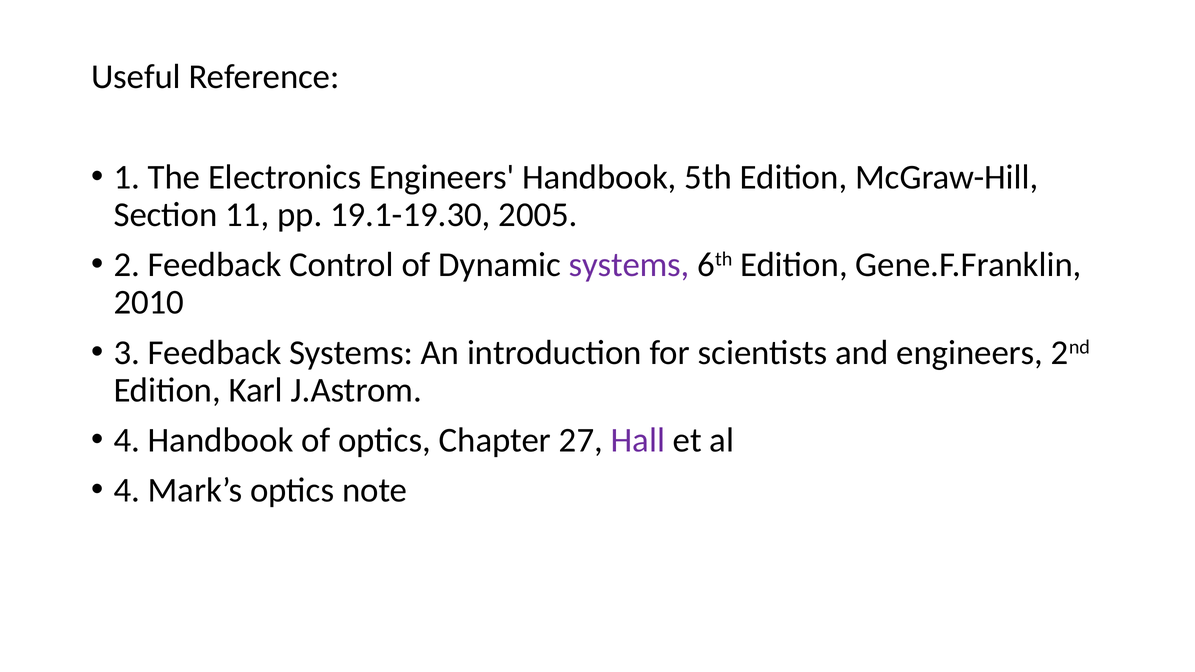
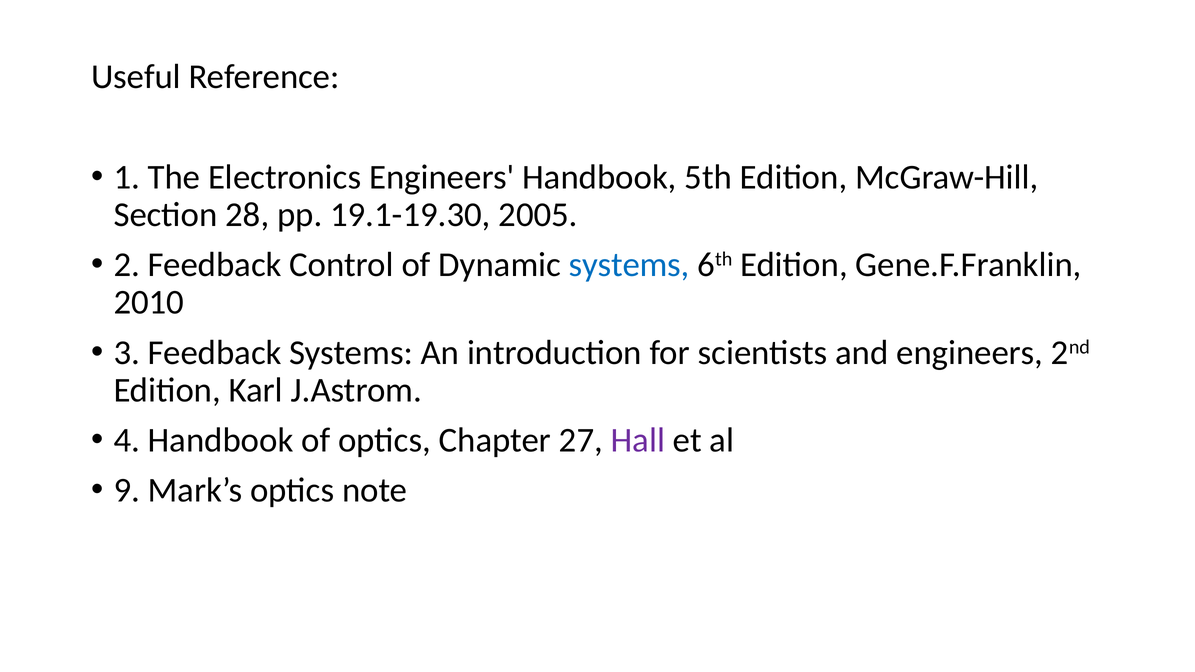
11: 11 -> 28 (247, 215)
systems colour: purple -> blue (629, 265)
4: 4 -> 9 (127, 490)
